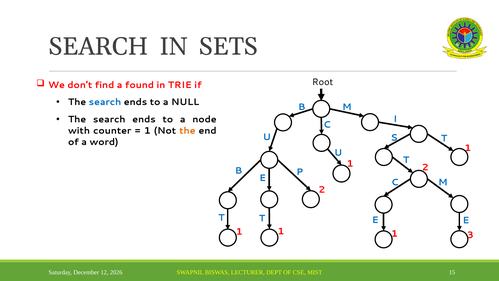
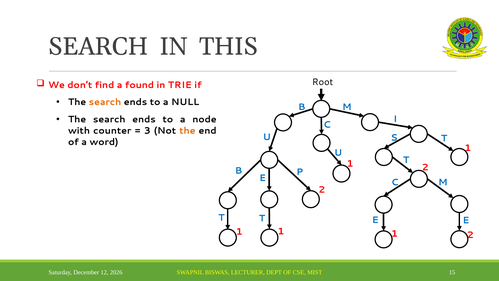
SETS: SETS -> THIS (228, 46)
search colour: blue -> orange (105, 102)
1: 1 -> 3 (147, 131)
3: 3 -> 2 (470, 235)
